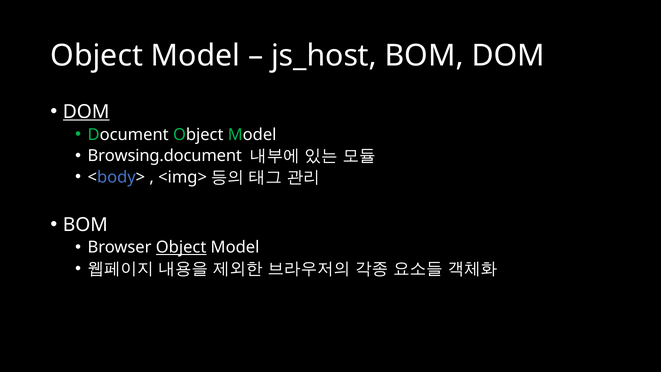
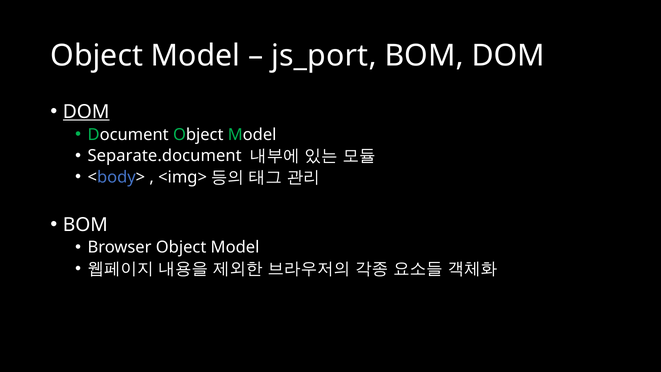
js_host: js_host -> js_port (324, 56)
Browsing.document: Browsing.document -> Separate.document (165, 156)
Object underline: present -> none (181, 247)
